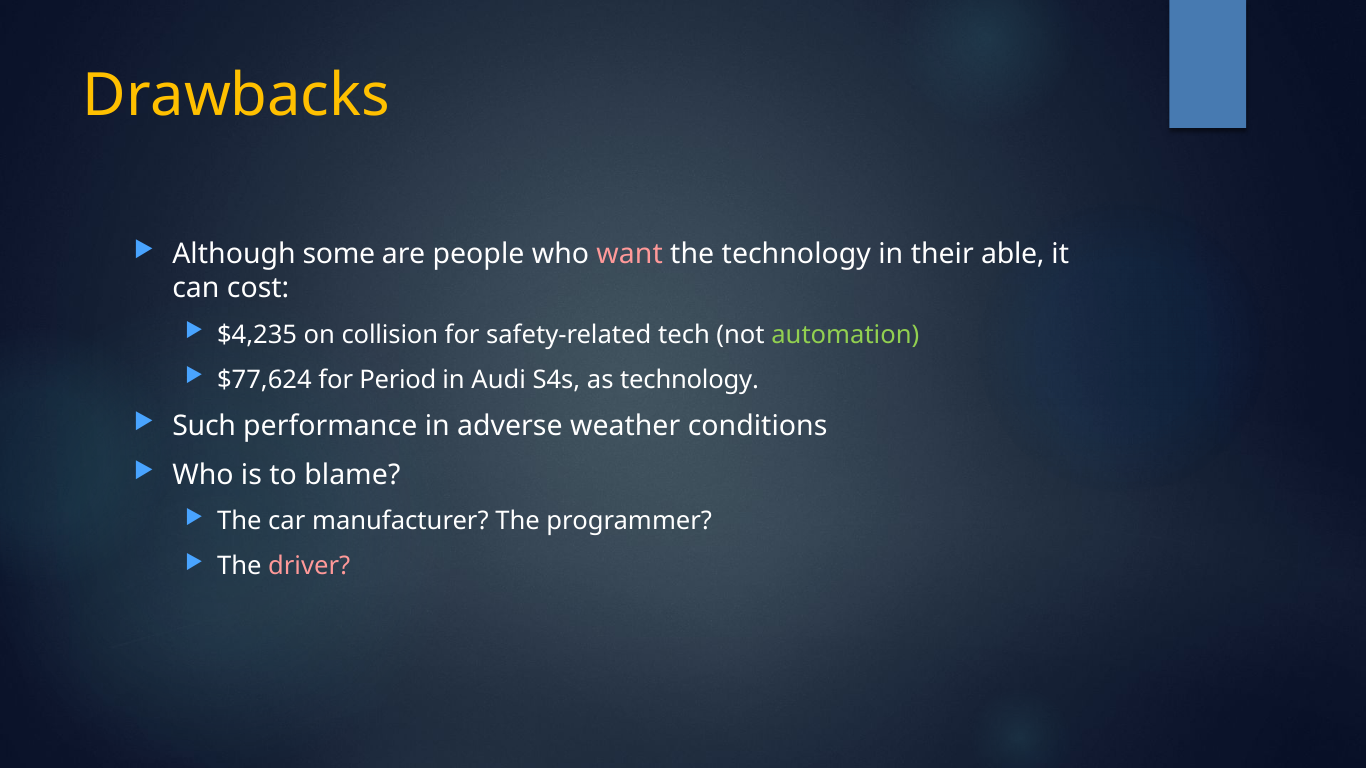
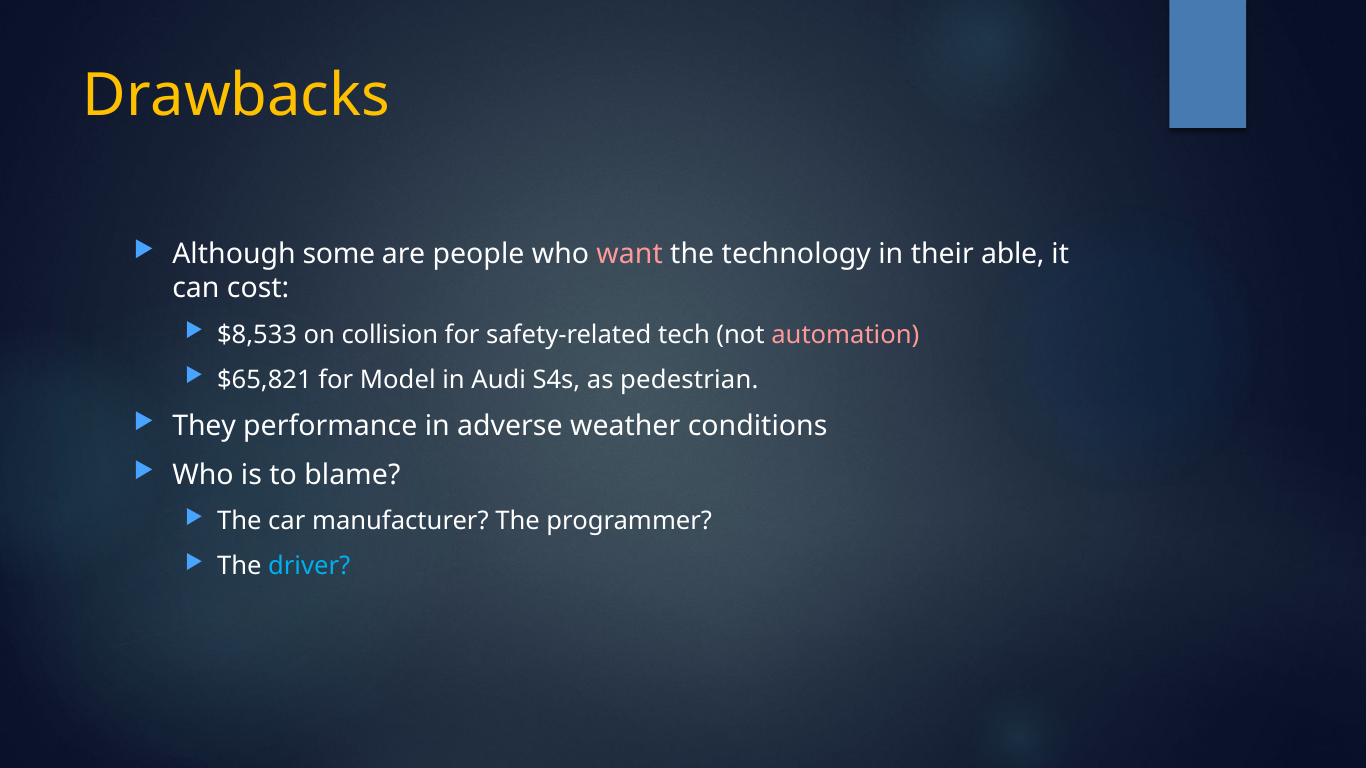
$4,235: $4,235 -> $8,533 (257, 335)
automation colour: light green -> pink (845, 335)
$77,624: $77,624 -> $65,821 (264, 380)
Period: Period -> Model (398, 380)
as technology: technology -> pedestrian (689, 380)
Such: Such -> They (204, 427)
driver colour: pink -> light blue (309, 567)
